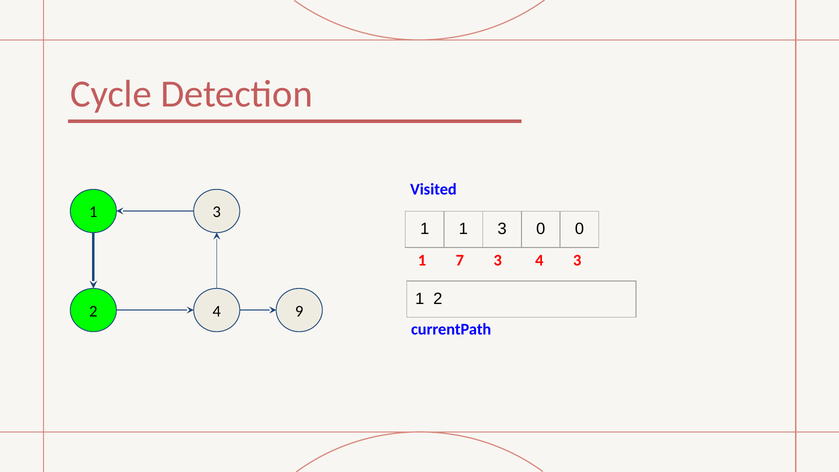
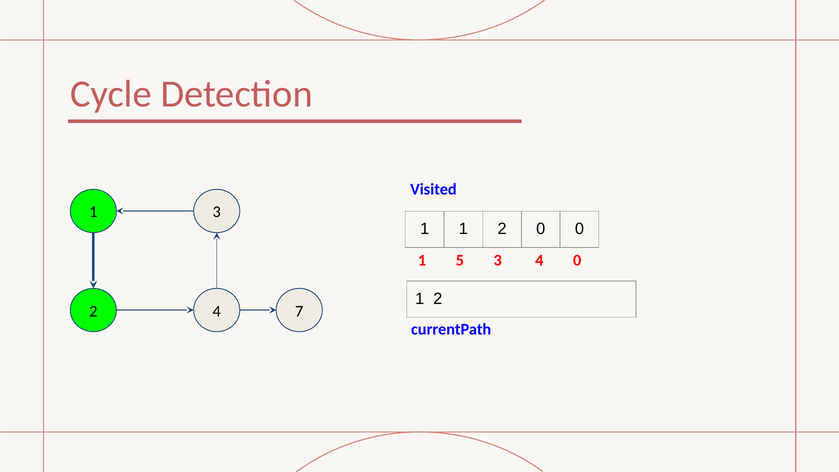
1 1 3: 3 -> 2 (502, 229)
7: 7 -> 5 (460, 260)
4 3: 3 -> 0 (577, 260)
9: 9 -> 7 (299, 311)
